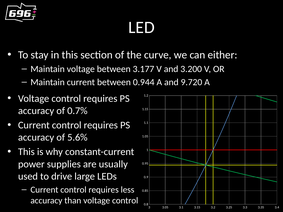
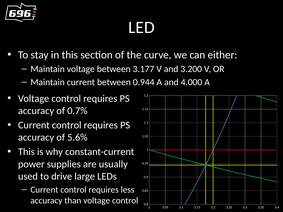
9.720: 9.720 -> 4.000 (191, 82)
